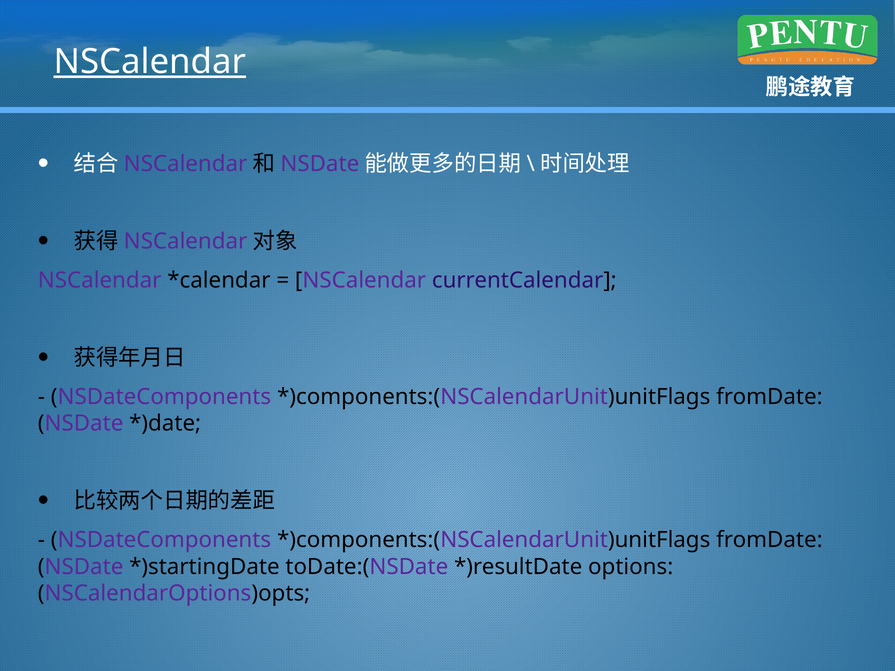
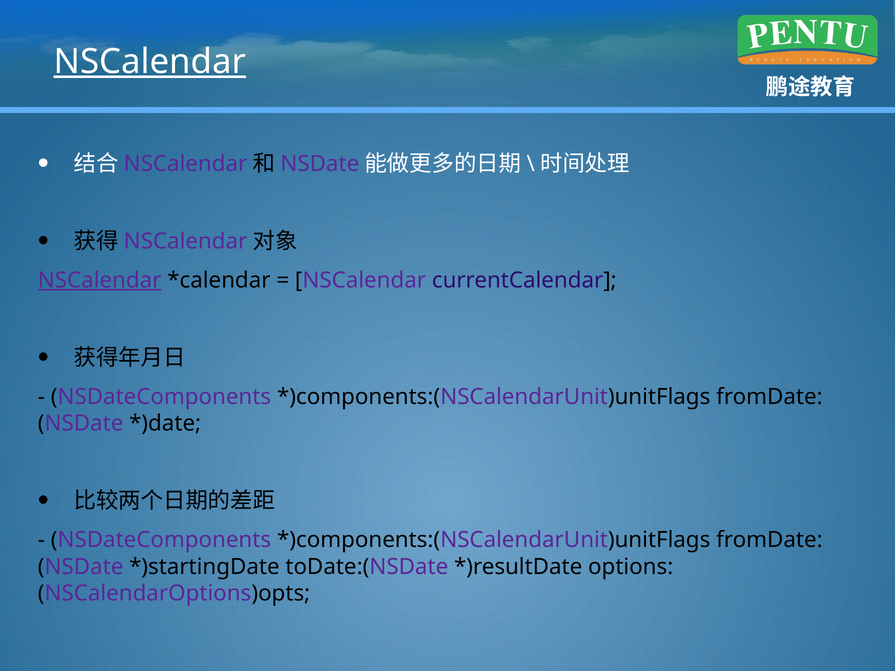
NSCalendar underline: none -> present (100, 280)
